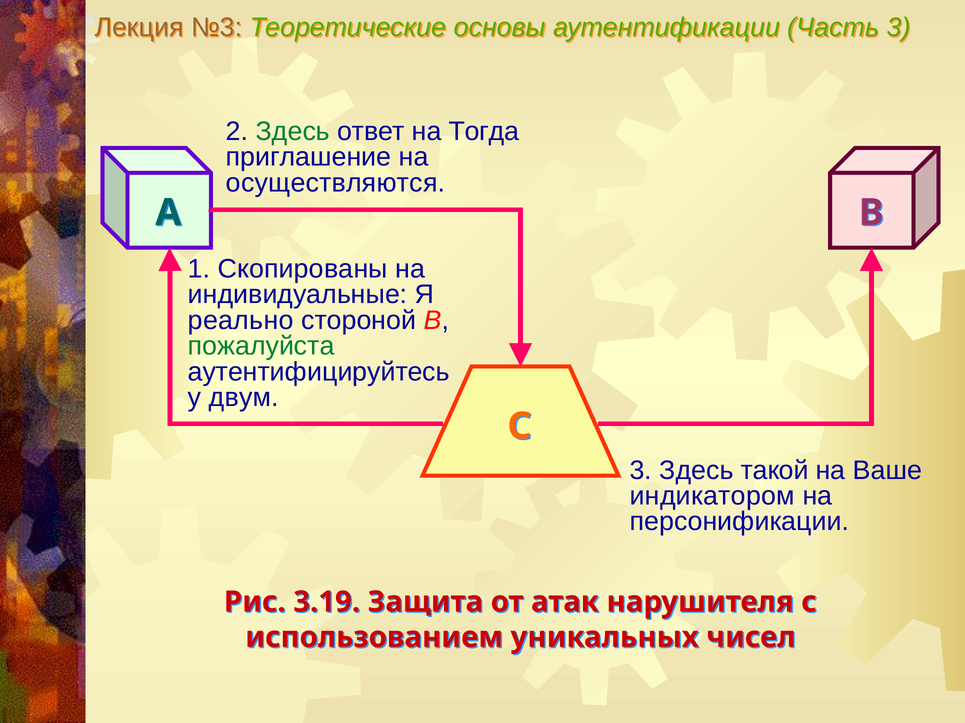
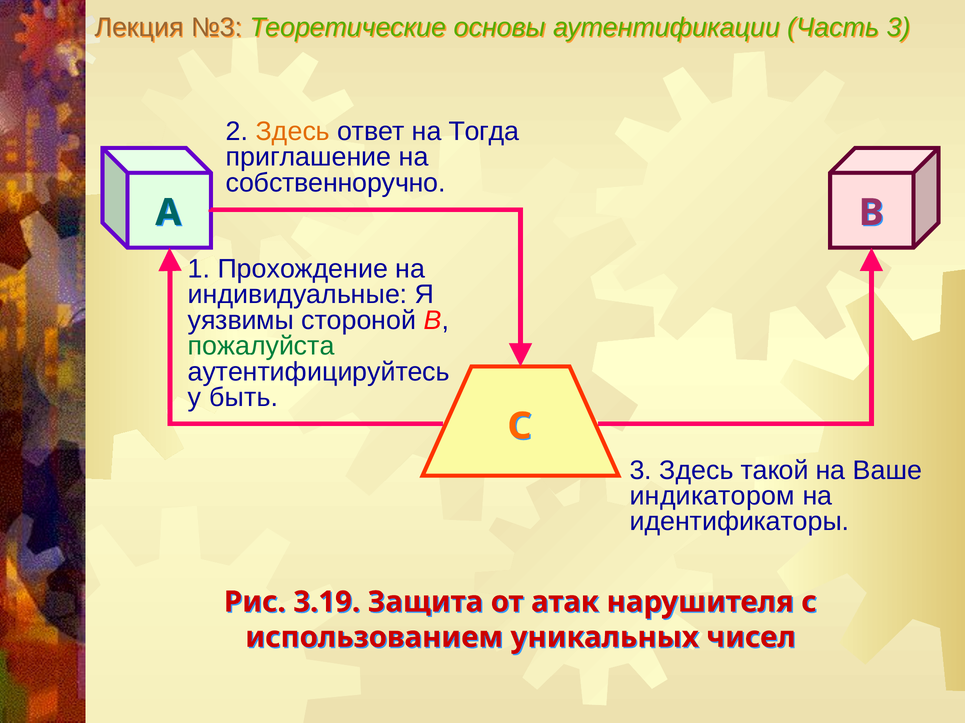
Здесь colour: green -> orange (293, 131)
осуществляются: осуществляются -> собственноручно (336, 183)
Скопированы: Скопированы -> Прохождение (303, 269)
реально: реально -> уязвимы (241, 321)
двум: двум -> быть (244, 398)
персонификации: персонификации -> идентификаторы (739, 522)
